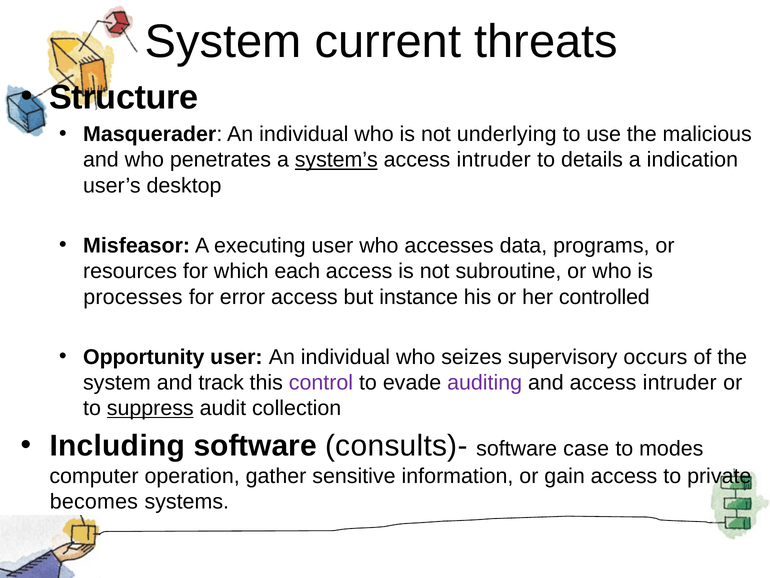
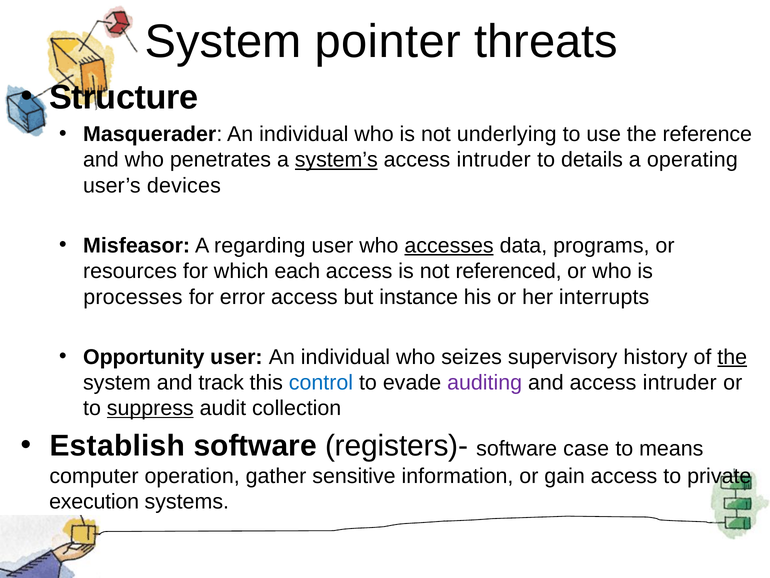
current: current -> pointer (388, 42)
malicious: malicious -> reference (707, 134)
indication: indication -> operating (692, 160)
desktop: desktop -> devices (184, 185)
executing: executing -> regarding (260, 245)
accesses underline: none -> present (449, 245)
subroutine: subroutine -> referenced (509, 271)
controlled: controlled -> interrupts (604, 297)
occurs: occurs -> history (655, 357)
the underline: none -> present (732, 357)
control colour: purple -> blue (321, 382)
Including: Including -> Establish (117, 445)
consults)-: consults)- -> registers)- (397, 445)
modes: modes -> means (671, 448)
becomes: becomes -> execution (94, 501)
